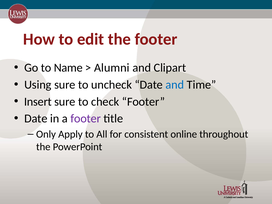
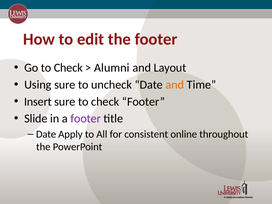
Go to Name: Name -> Check (68, 68)
Clipart: Clipart -> Layout (170, 68)
and colour: blue -> orange (175, 85)
Date: Date -> Slide (36, 119)
Only: Only -> Date (46, 134)
